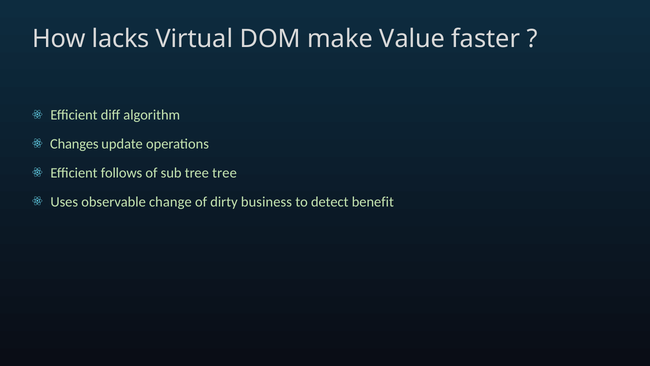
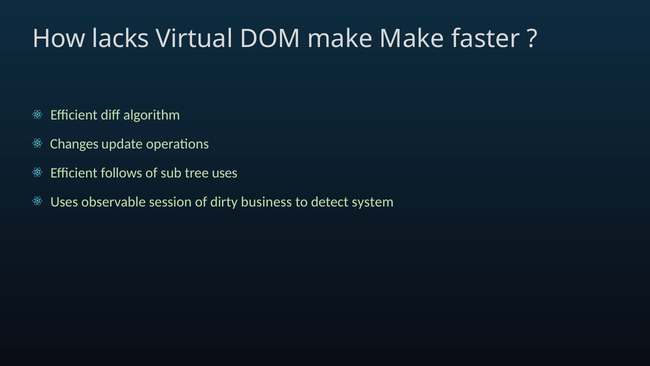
make Value: Value -> Make (412, 39)
tree tree: tree -> uses (225, 173)
change: change -> session (170, 202)
benefit: benefit -> system (373, 202)
